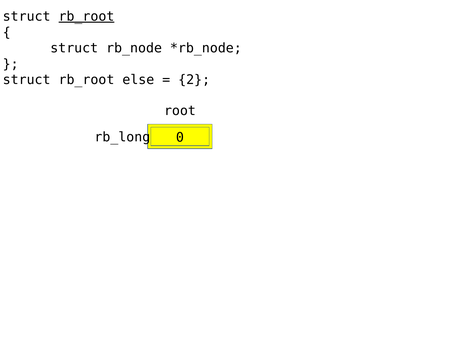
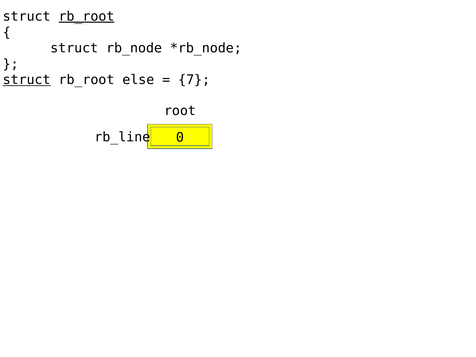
struct underline: none -> present (27, 80)
2: 2 -> 7 (194, 80)
rb_long: rb_long -> rb_line (122, 137)
